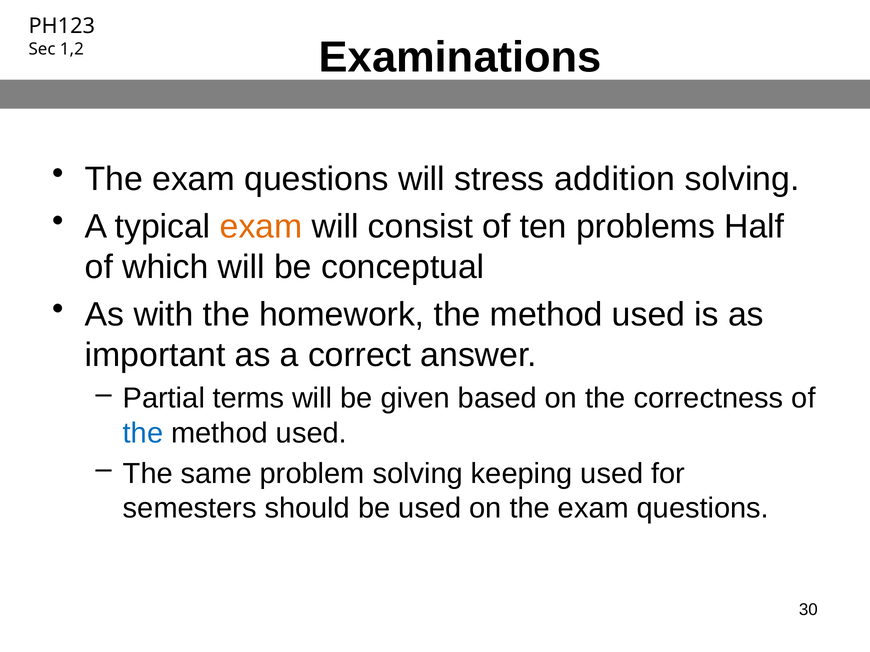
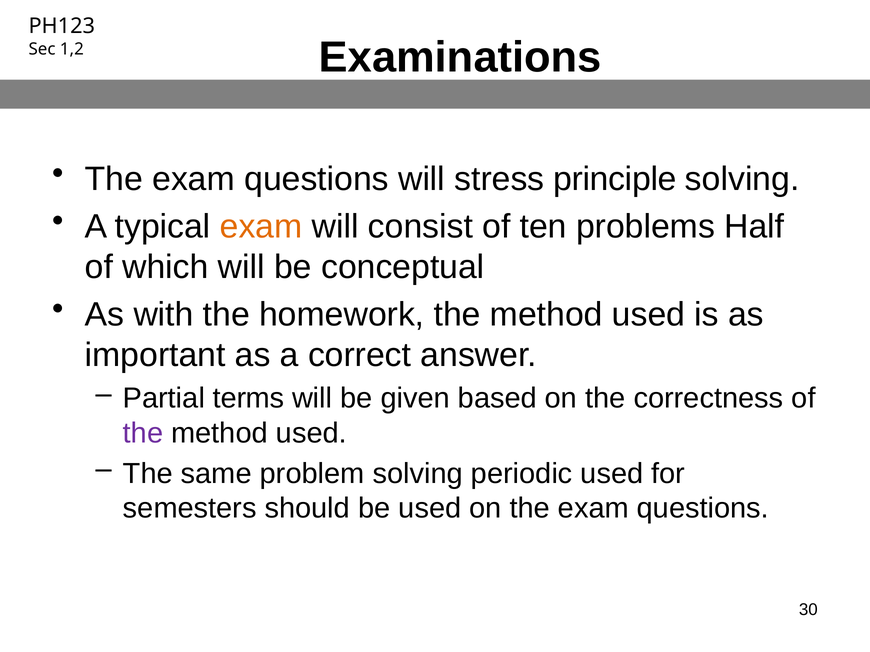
addition: addition -> principle (615, 179)
the colour: blue -> purple (143, 433)
keeping: keeping -> periodic (522, 474)
